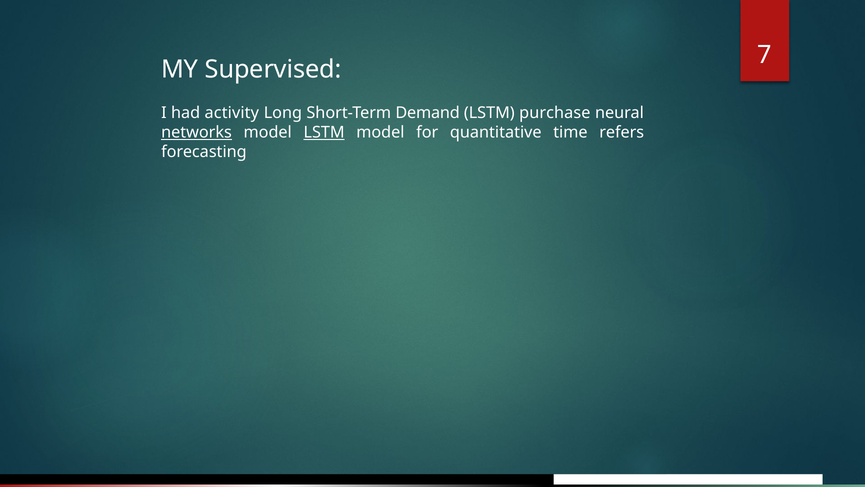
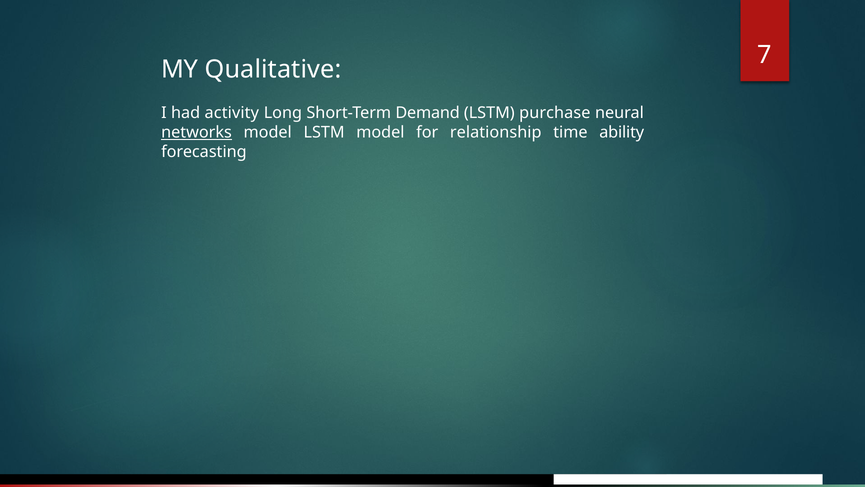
Supervised: Supervised -> Qualitative (273, 69)
LSTM underline: present -> none (324, 132)
quantitative: quantitative -> relationship (496, 132)
refers: refers -> ability (622, 132)
